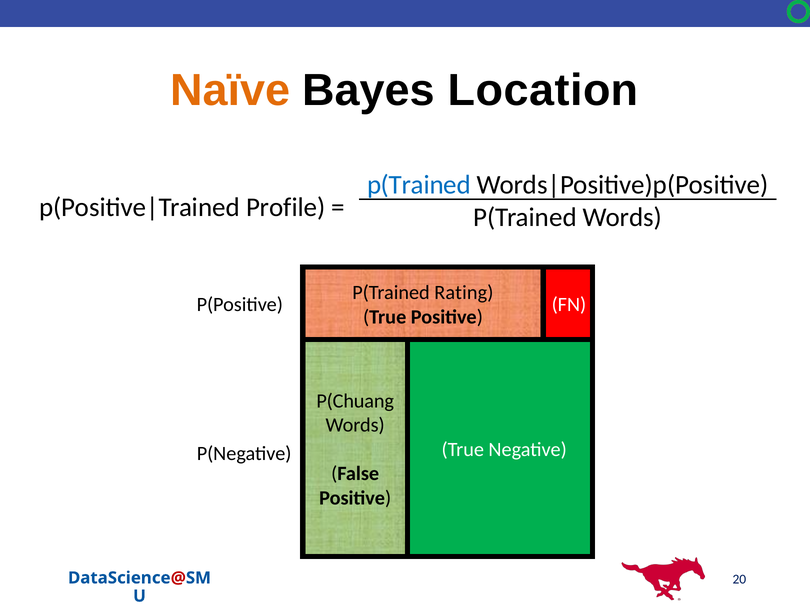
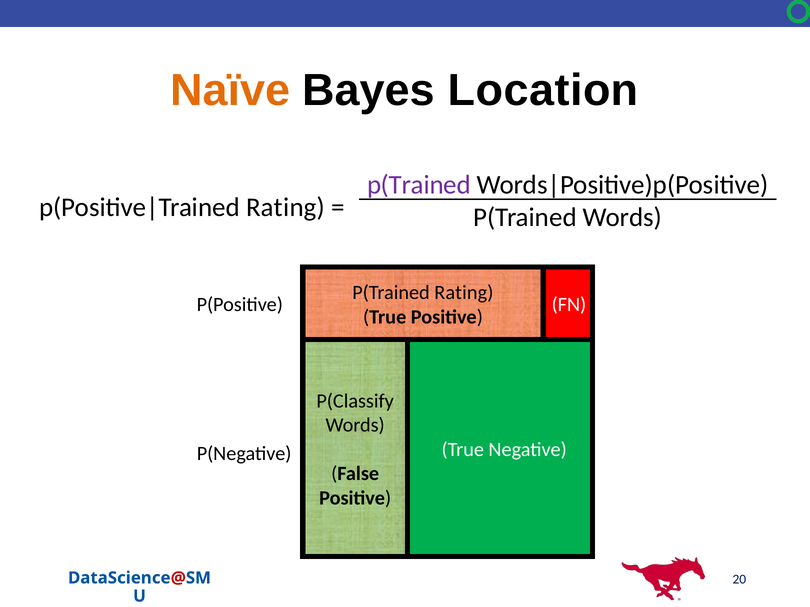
p(Trained colour: blue -> purple (419, 185)
Profile: Profile -> Rating (286, 207)
P(Chuang: P(Chuang -> P(Classify (355, 401)
